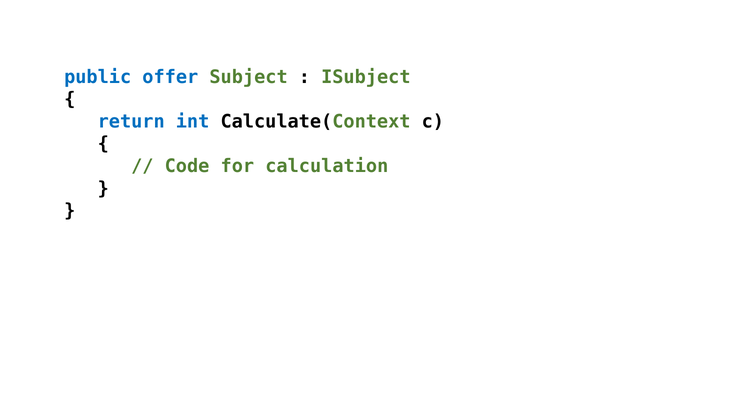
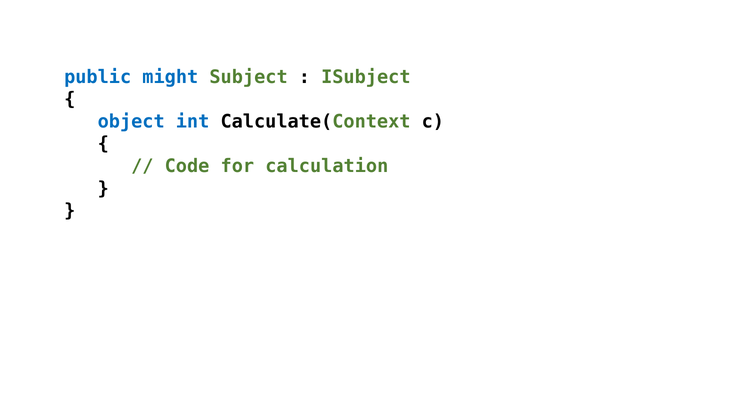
offer: offer -> might (170, 77)
return: return -> object (131, 121)
